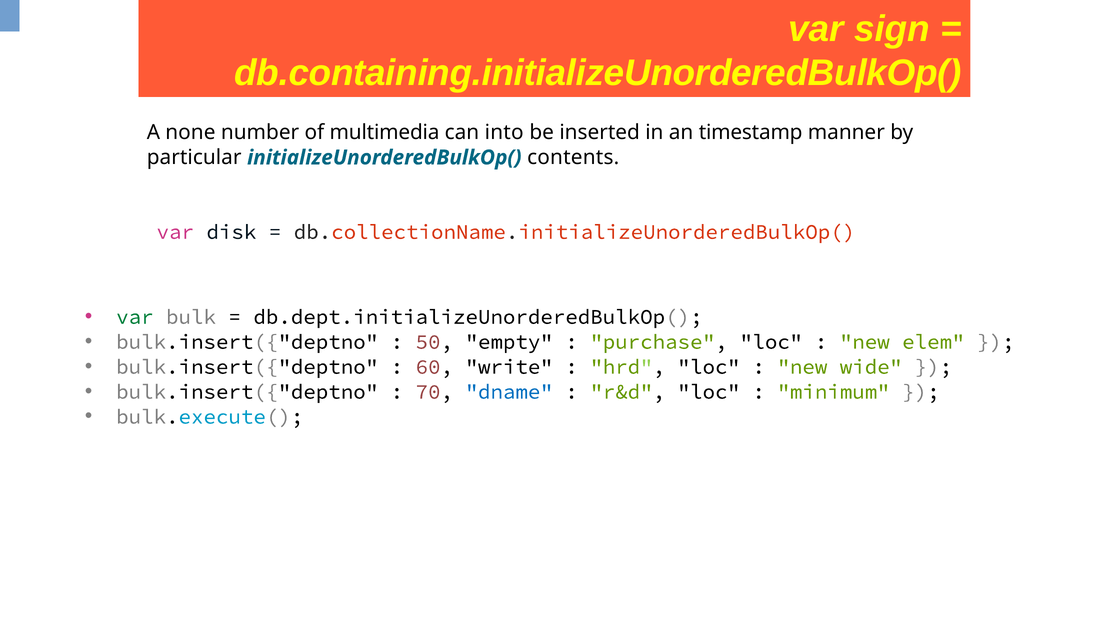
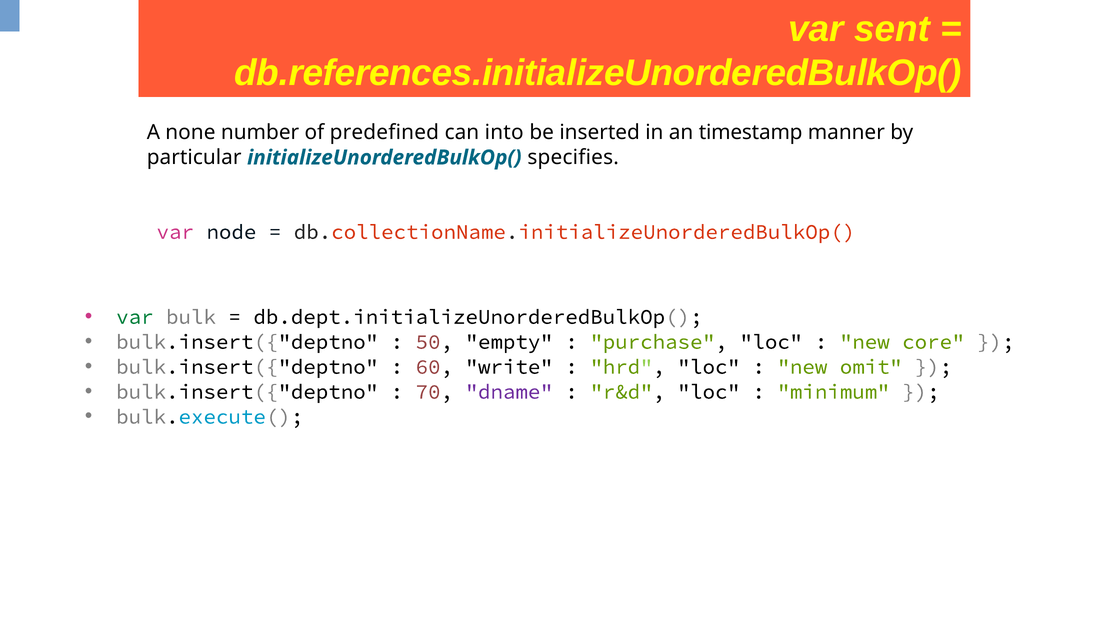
sign: sign -> sent (892, 29)
db.containing.initializeUnorderedBulkOp(: db.containing.initializeUnorderedBulkOp( -> db.references.initializeUnorderedBulkOp( (598, 73)
multimedia: multimedia -> predefined (384, 133)
contents: contents -> specifies (573, 158)
disk: disk -> node (231, 232)
elem: elem -> core (933, 342)
wide: wide -> omit (871, 367)
dname colour: blue -> purple (509, 392)
